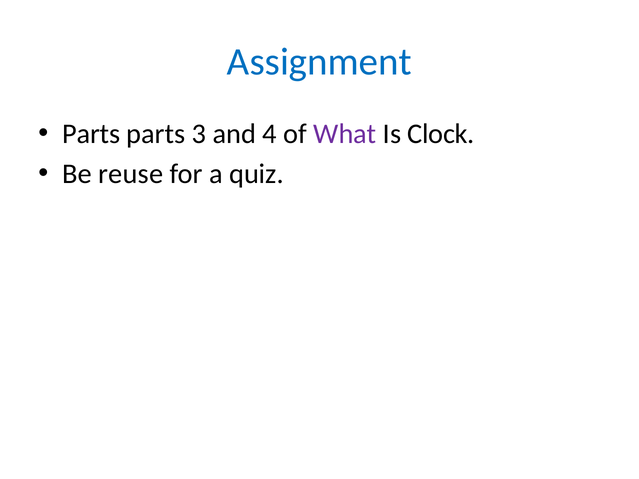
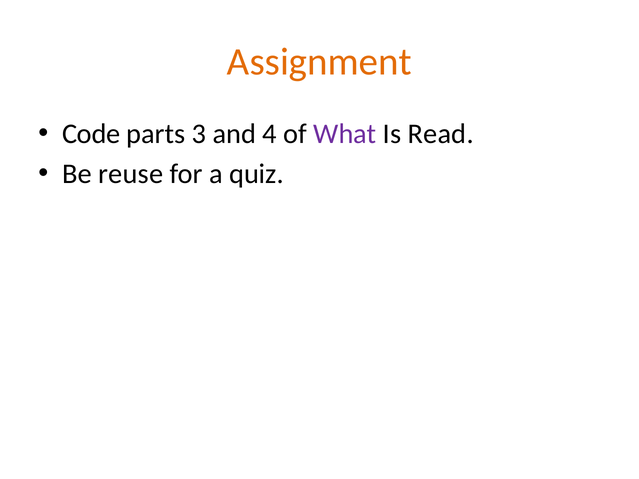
Assignment colour: blue -> orange (319, 62)
Parts: Parts -> Code (91, 134)
Clock: Clock -> Read (441, 134)
